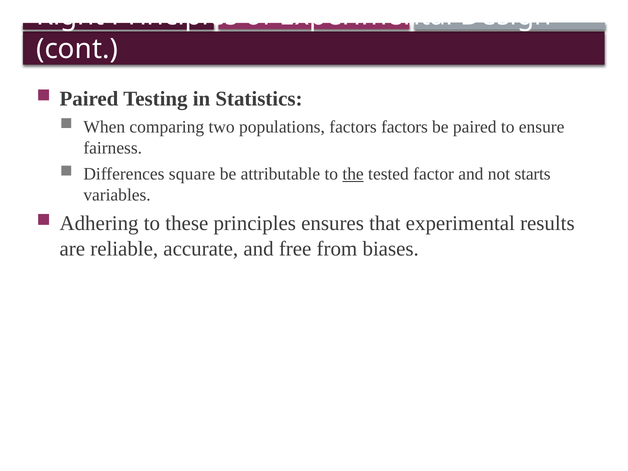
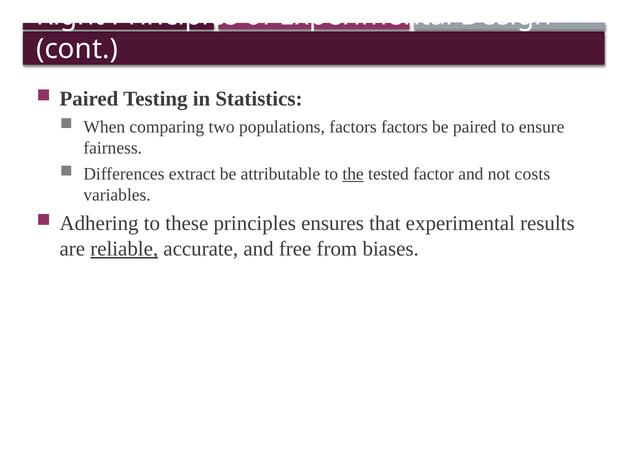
square: square -> extract (192, 174)
starts: starts -> costs (532, 174)
reliable underline: none -> present (124, 249)
